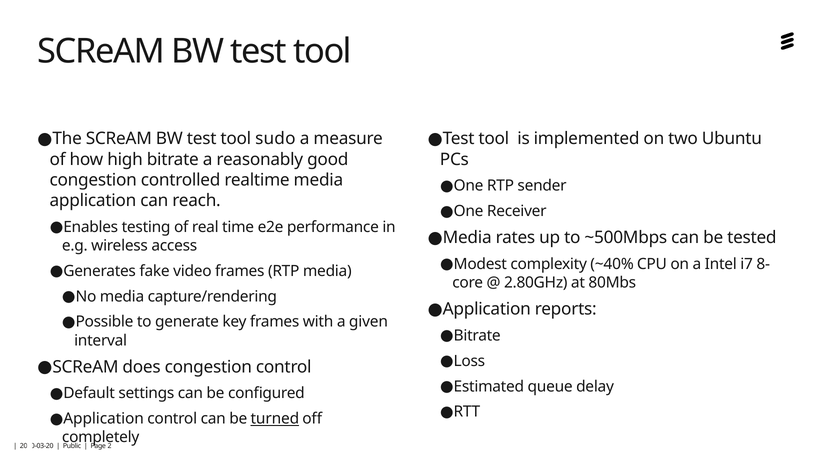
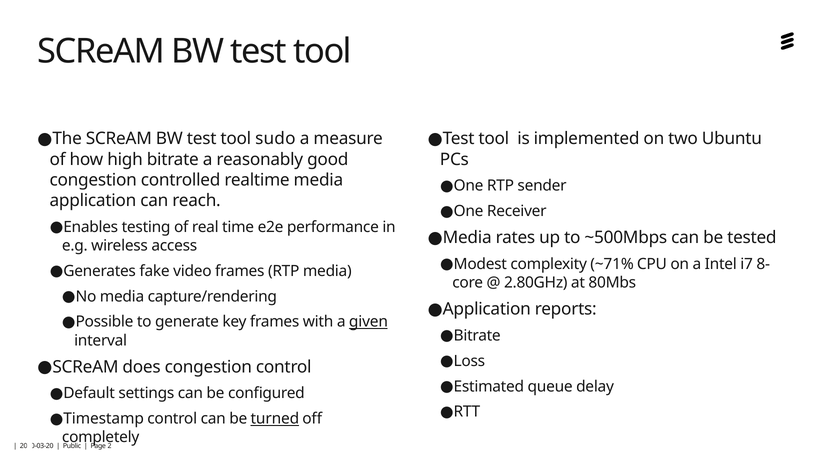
~40%: ~40% -> ~71% (612, 264)
given underline: none -> present (368, 322)
Application: Application -> Timestamp (104, 419)
